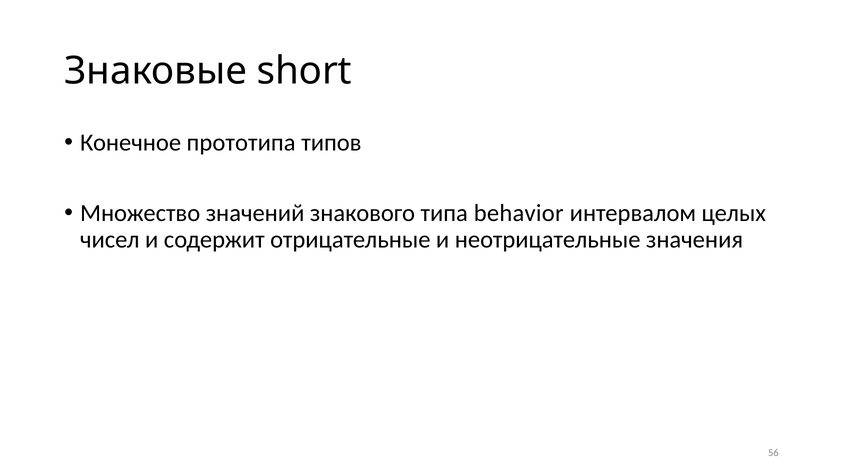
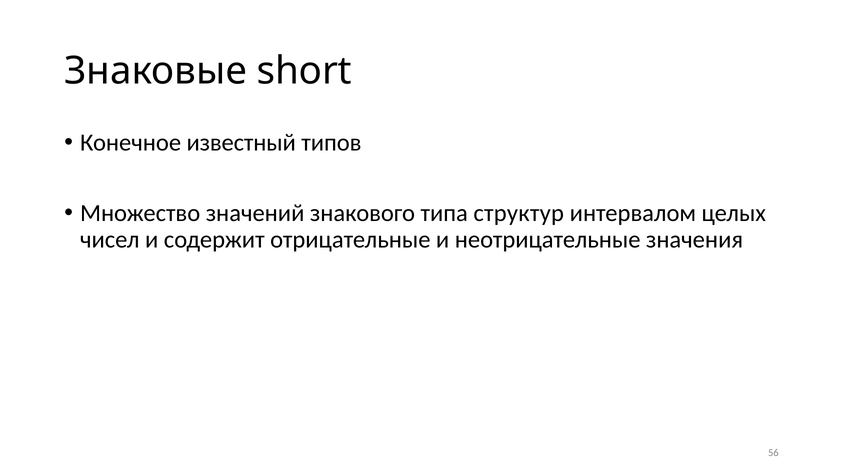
прототипа: прототипа -> известный (241, 142)
behavior: behavior -> структур (519, 213)
